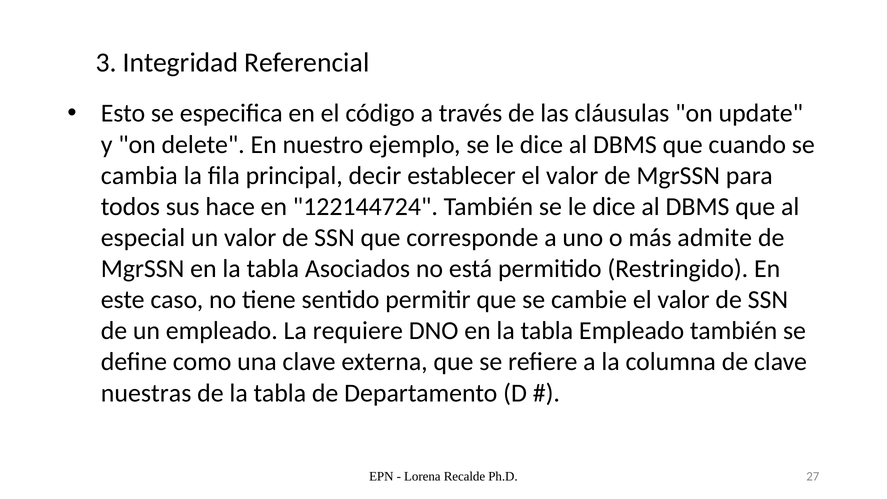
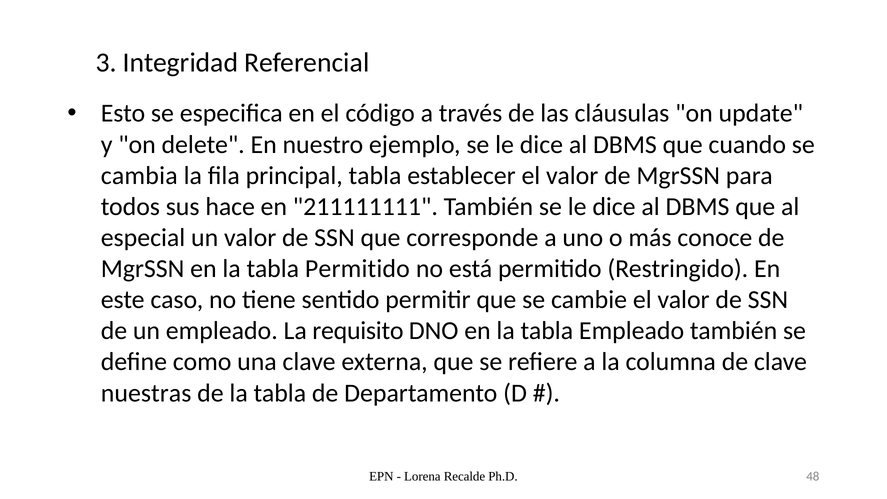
principal decir: decir -> tabla (375, 176)
122144724: 122144724 -> 211111111 (365, 207)
admite: admite -> conoce (715, 238)
tabla Asociados: Asociados -> Permitido (357, 269)
requiere: requiere -> requisito (358, 331)
27: 27 -> 48 (813, 477)
